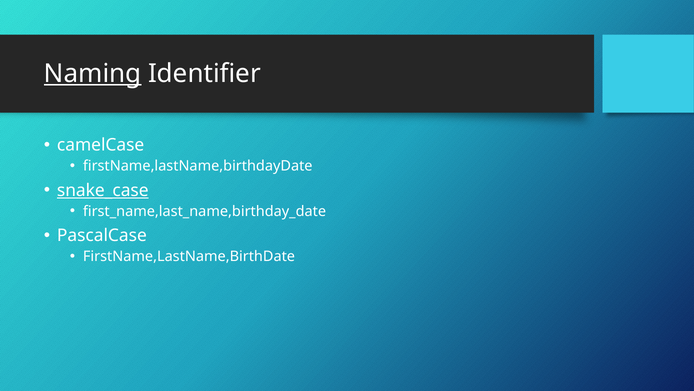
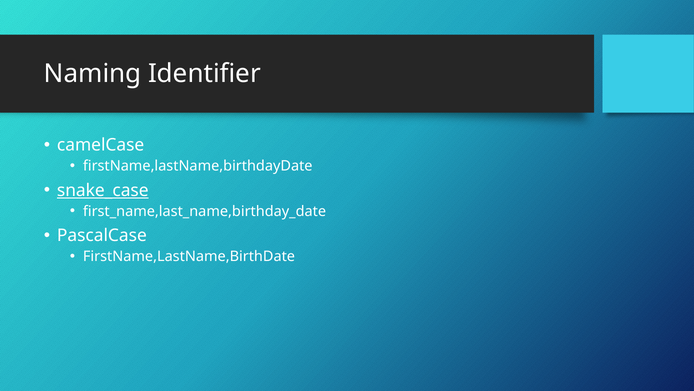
Naming underline: present -> none (93, 73)
